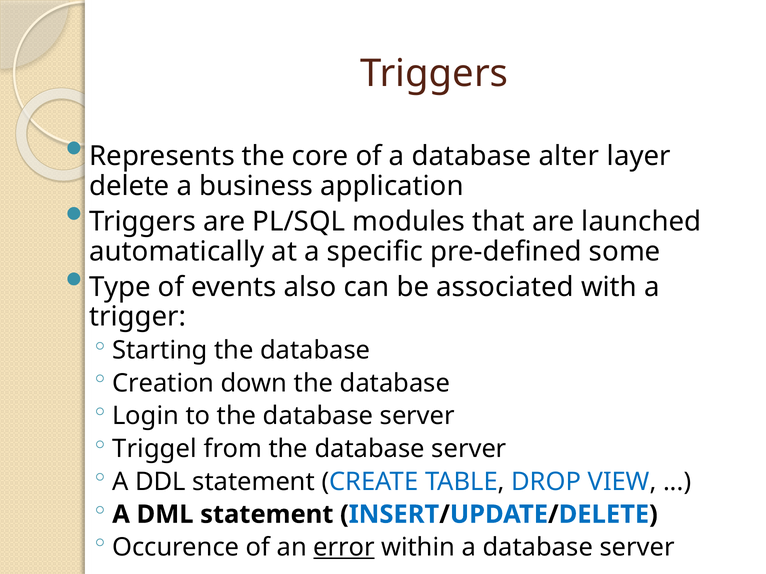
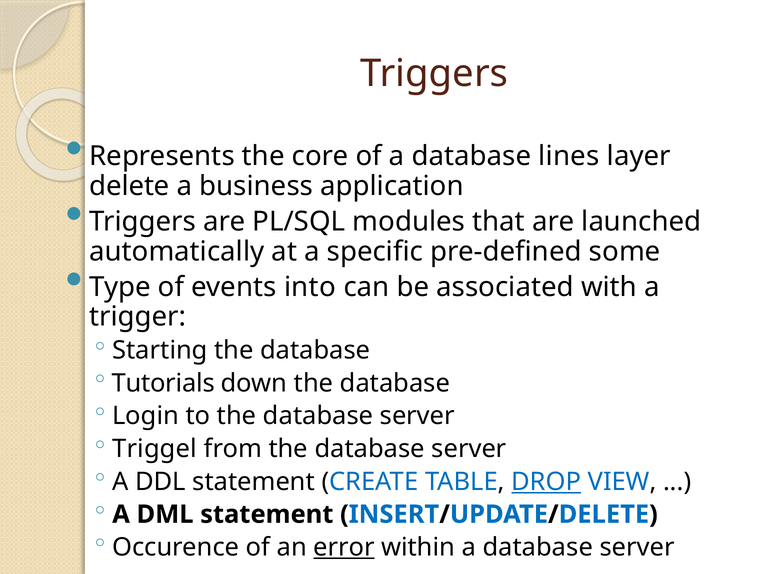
alter: alter -> lines (569, 156)
also: also -> into (310, 287)
Creation: Creation -> Tutorials (163, 384)
DROP underline: none -> present (546, 482)
